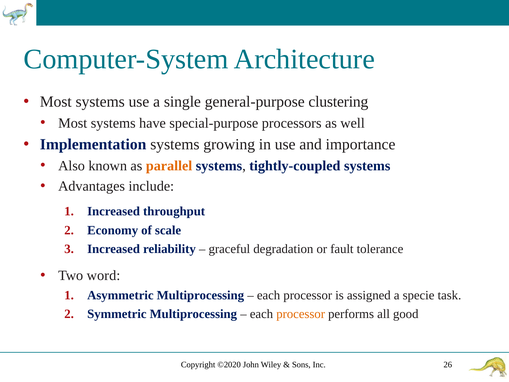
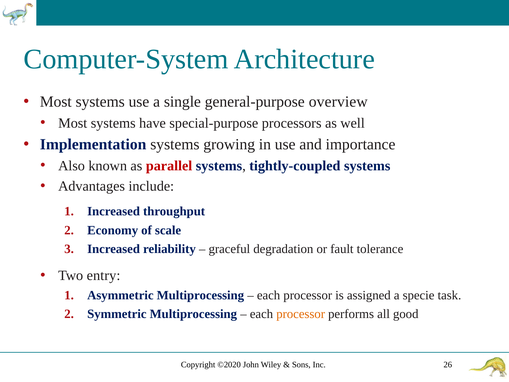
clustering: clustering -> overview (338, 102)
parallel colour: orange -> red (169, 166)
word: word -> entry (104, 275)
